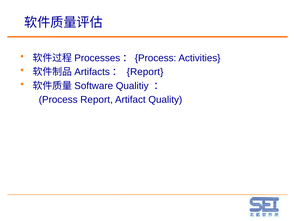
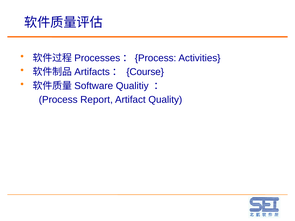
Report: Report -> Course (145, 72)
